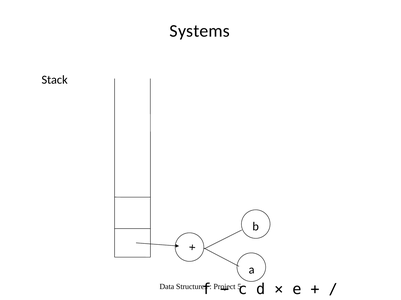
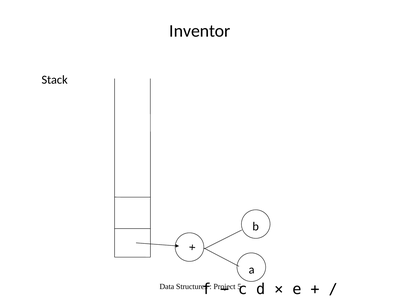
Systems: Systems -> Inventor (200, 31)
